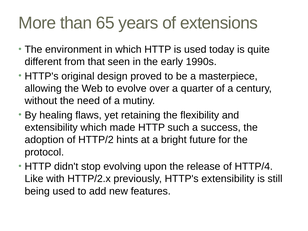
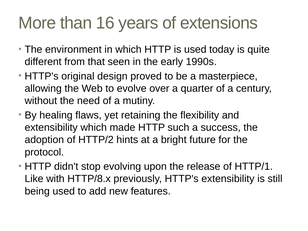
65: 65 -> 16 (105, 23)
HTTP/4: HTTP/4 -> HTTP/1 (254, 167)
HTTP/2.x: HTTP/2.x -> HTTP/8.x (89, 179)
